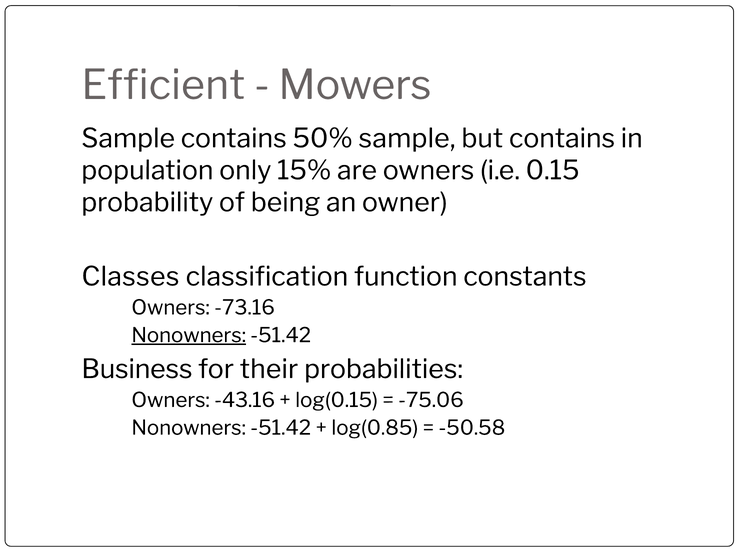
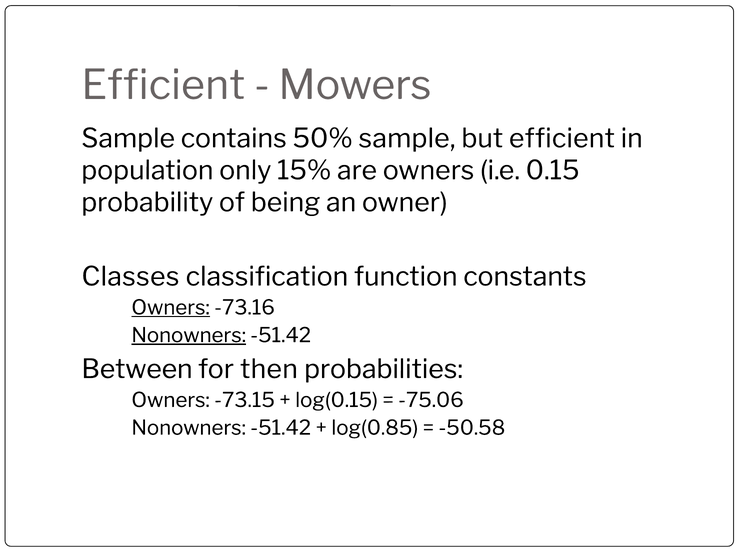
but contains: contains -> efficient (562, 139)
Owners underline: none -> present (171, 308)
Business: Business -> Between (137, 369)
their: their -> then (269, 369)
-43.16: -43.16 -> -73.15 (245, 400)
